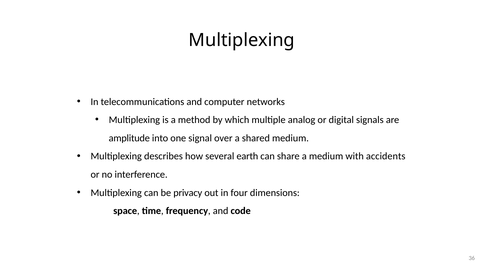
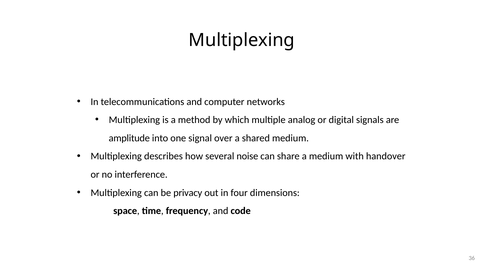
earth: earth -> noise (247, 156)
accidents: accidents -> handover (386, 156)
